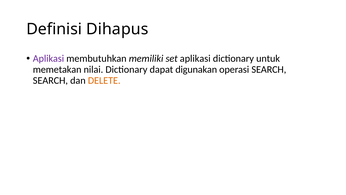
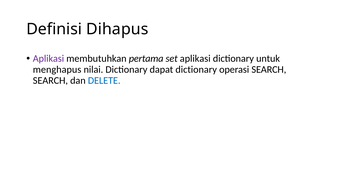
memiliki: memiliki -> pertama (146, 58)
memetakan: memetakan -> menghapus (57, 69)
dapat digunakan: digunakan -> dictionary (196, 69)
DELETE colour: orange -> blue (104, 80)
